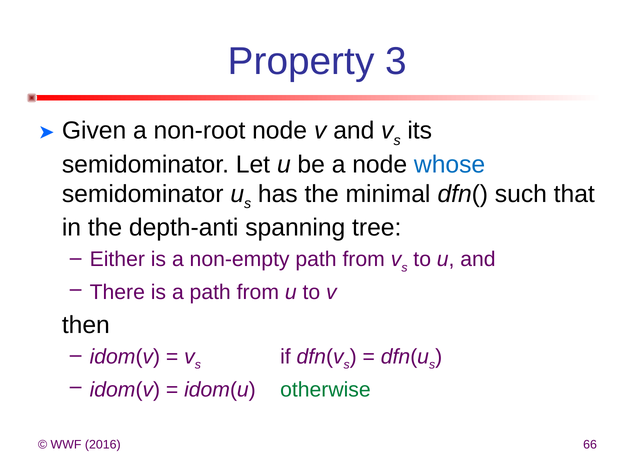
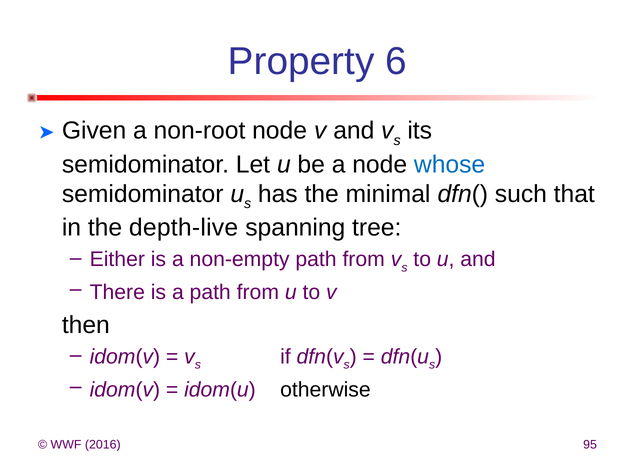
3: 3 -> 6 (396, 61)
depth-anti: depth-anti -> depth-live (184, 228)
otherwise colour: green -> black (325, 390)
66: 66 -> 95 (590, 445)
